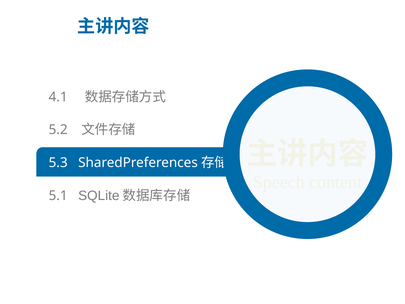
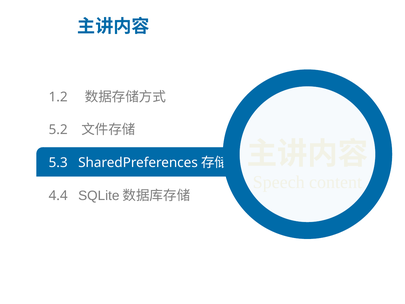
4.1: 4.1 -> 1.2 (58, 97)
5.1: 5.1 -> 4.4 (58, 196)
